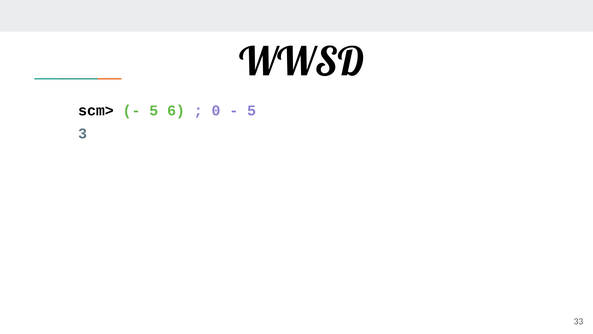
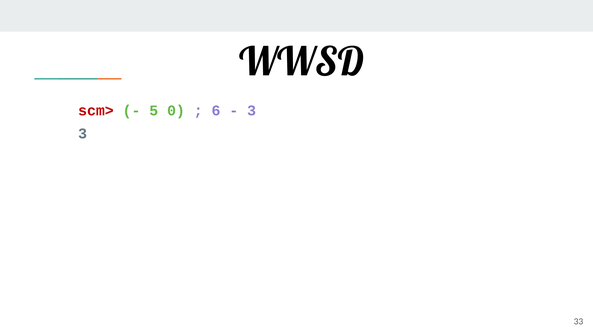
scm> colour: black -> red (96, 111)
6: 6 -> 0 (176, 111)
0: 0 -> 6 (216, 111)
5: 5 -> 3 (252, 111)
